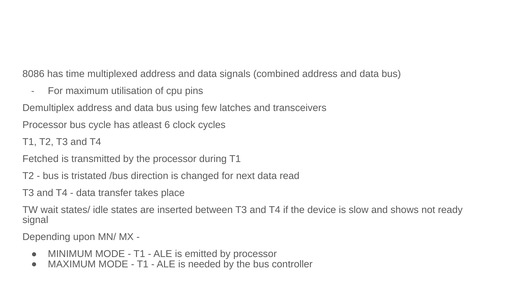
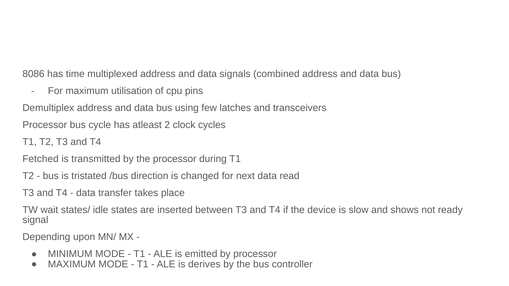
6: 6 -> 2 (167, 125)
needed: needed -> derives (204, 264)
